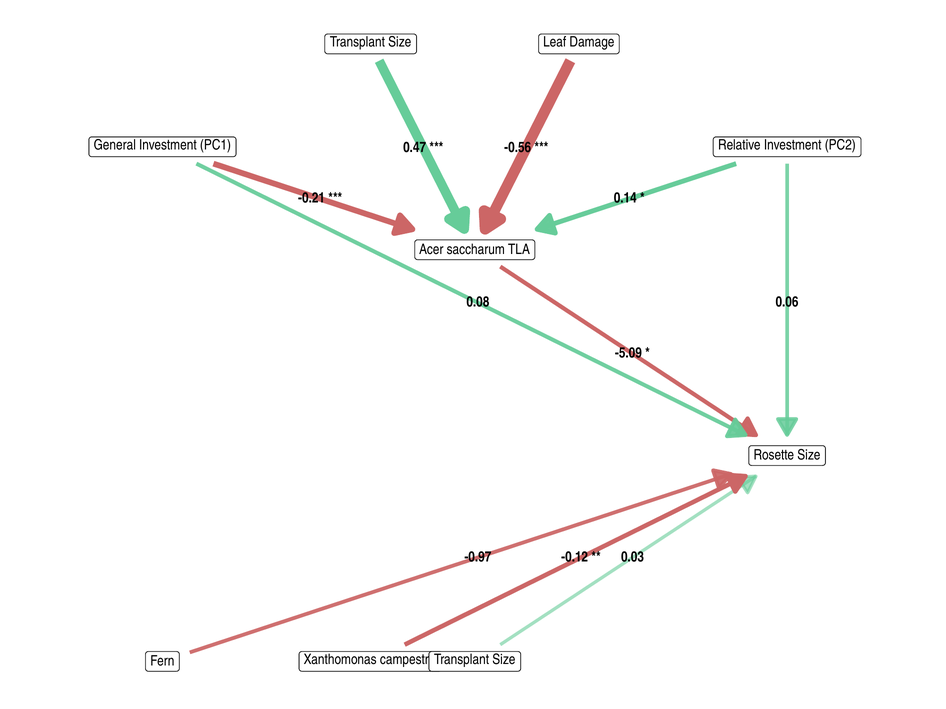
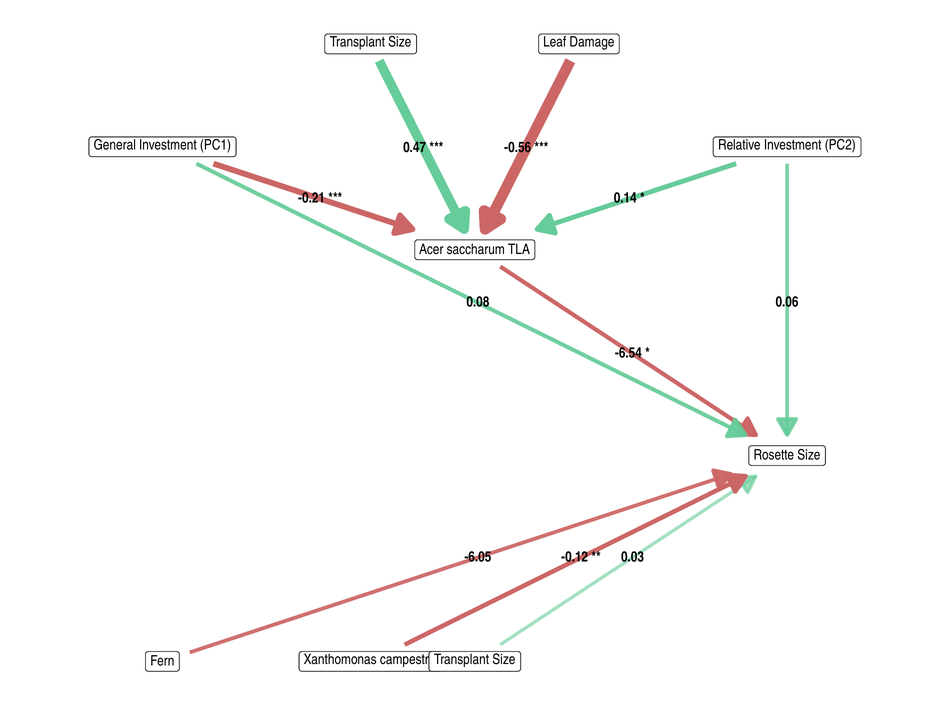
-5.09: -5.09 -> -6.54 (628, 353)
-0.97: -0.97 -> -6.05 (478, 557)
